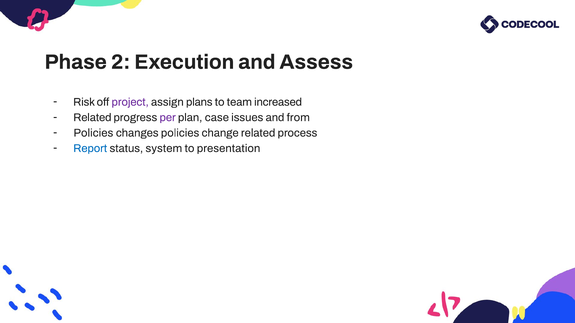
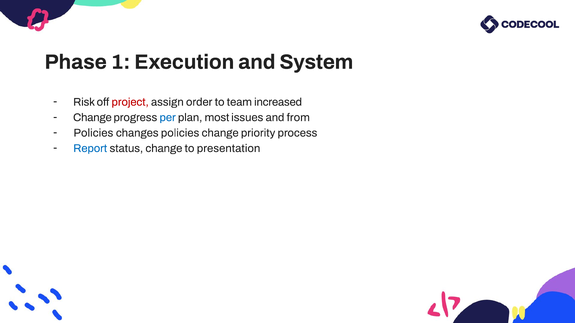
2: 2 -> 1 (121, 62)
Assess: Assess -> System (316, 62)
project colour: purple -> red (130, 102)
plans: plans -> order (199, 102)
Related: Related -> Change (92, 118)
per colour: purple -> blue (168, 118)
case: case -> most (217, 118)
change related: related -> priority (258, 133)
status system: system -> change (164, 149)
